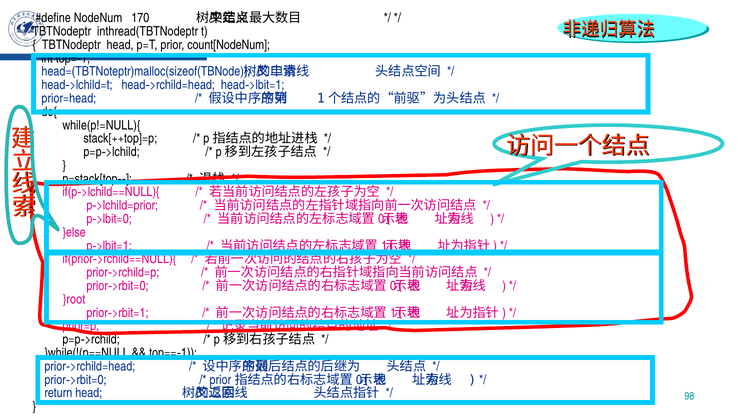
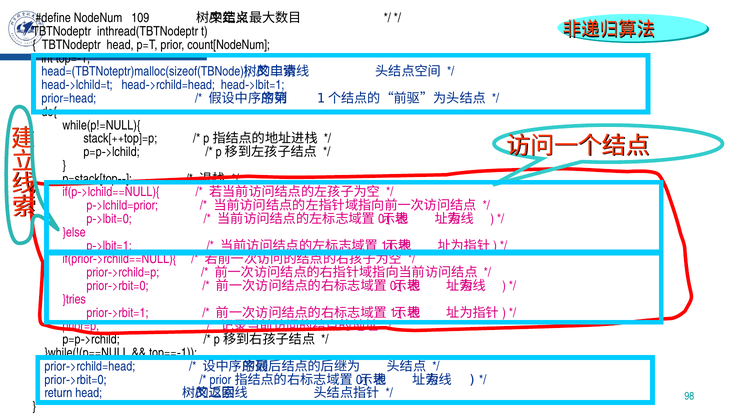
170: 170 -> 109 (140, 18)
}root: }root -> }tries (74, 299)
